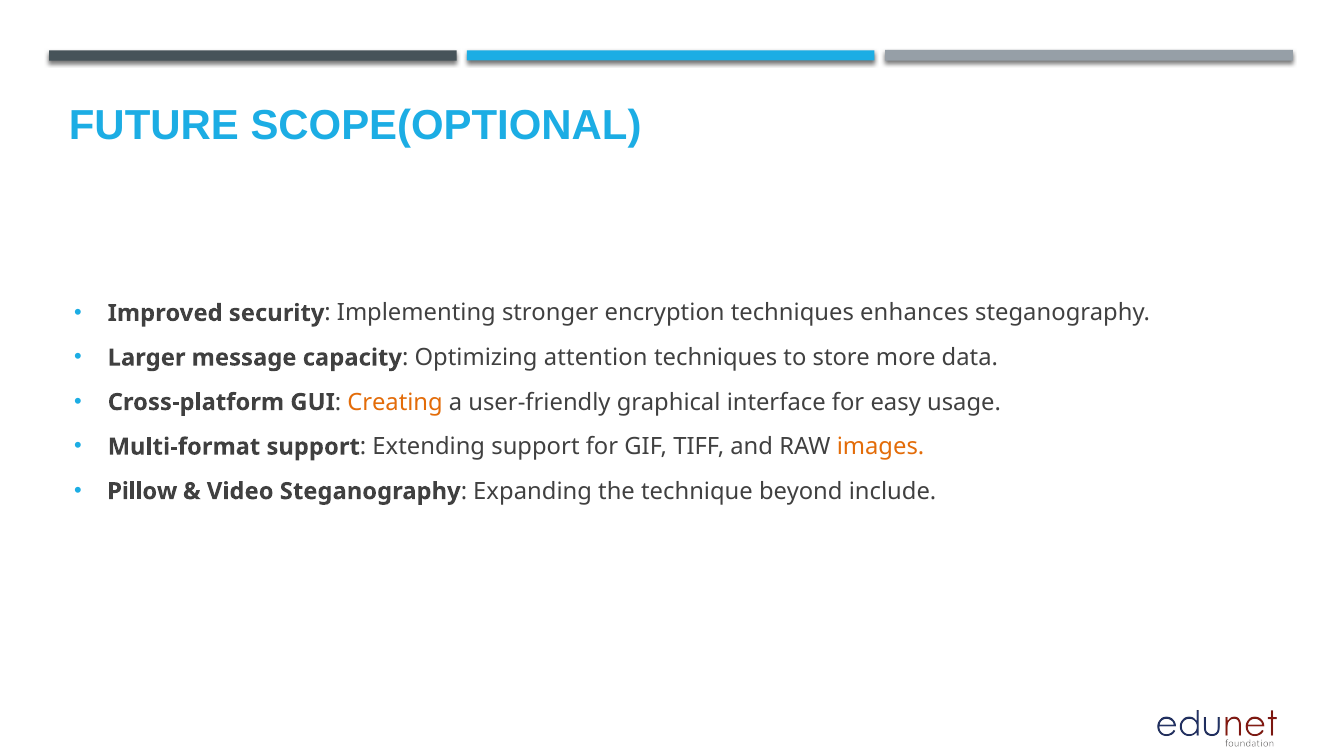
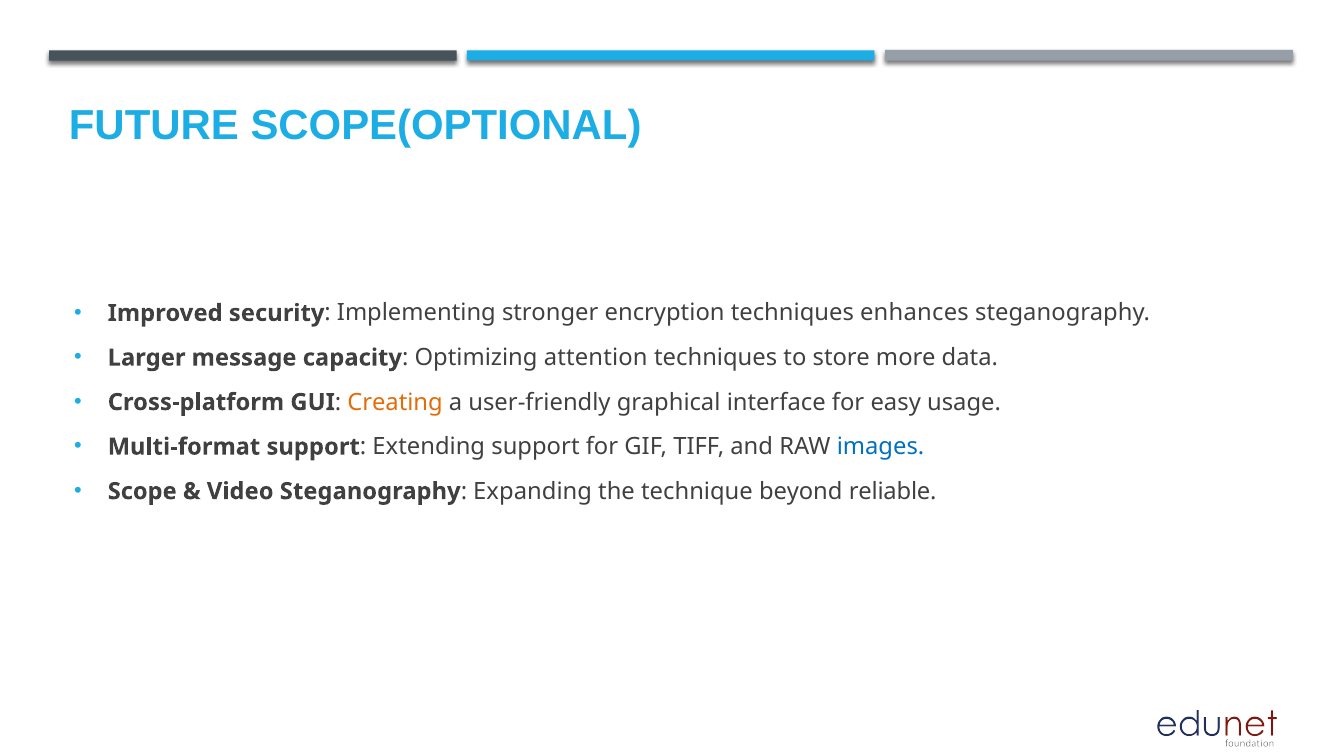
images colour: orange -> blue (881, 447)
Pillow: Pillow -> Scope (142, 491)
include: include -> reliable (893, 491)
